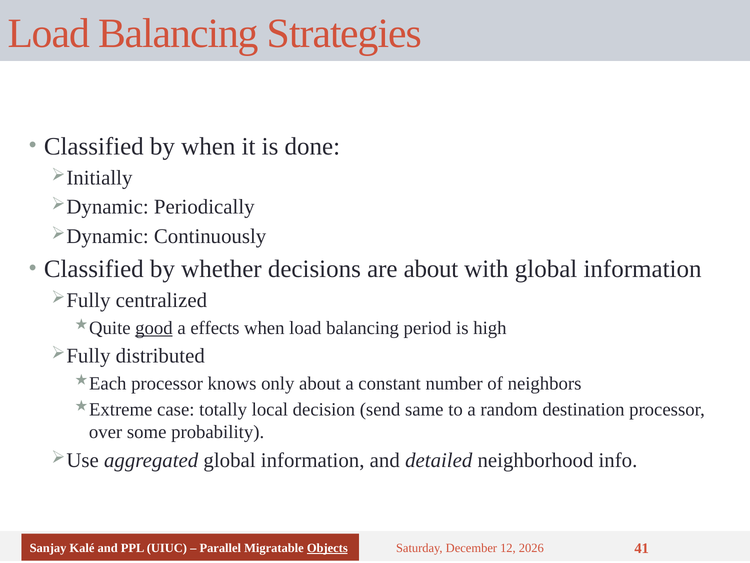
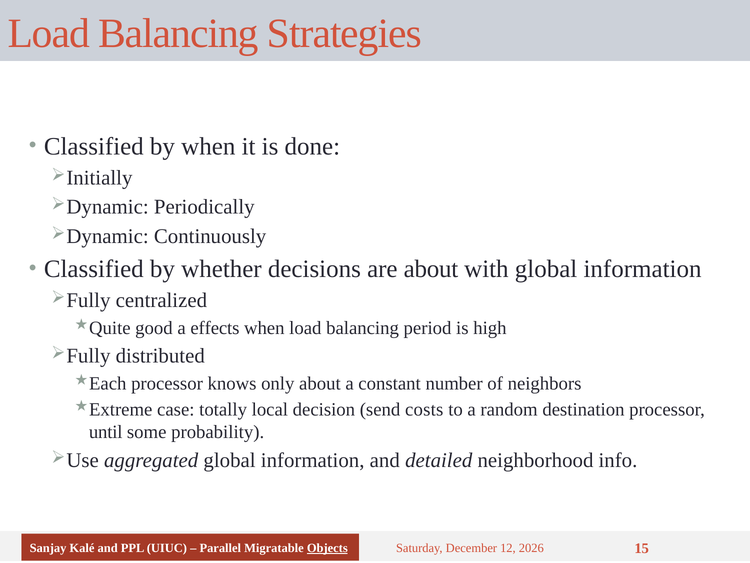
good underline: present -> none (154, 328)
same: same -> costs (424, 409)
over: over -> until (106, 432)
41: 41 -> 15 (642, 548)
